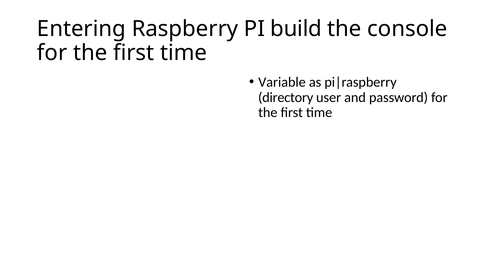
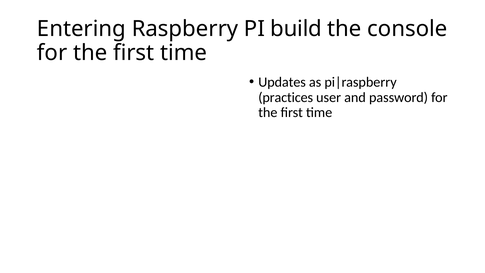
Variable: Variable -> Updates (282, 82)
directory: directory -> practices (286, 97)
